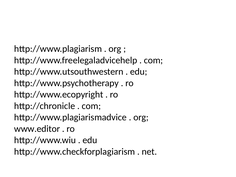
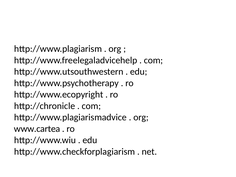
www.editor: www.editor -> www.cartea (37, 129)
